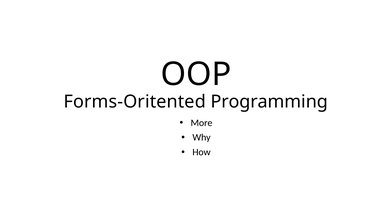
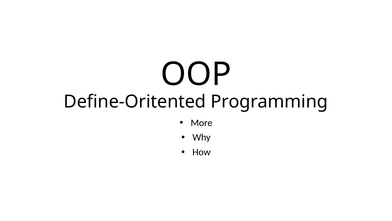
Forms-Oritented: Forms-Oritented -> Define-Oritented (135, 102)
